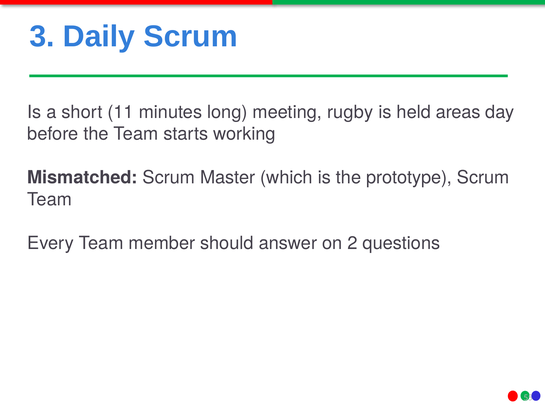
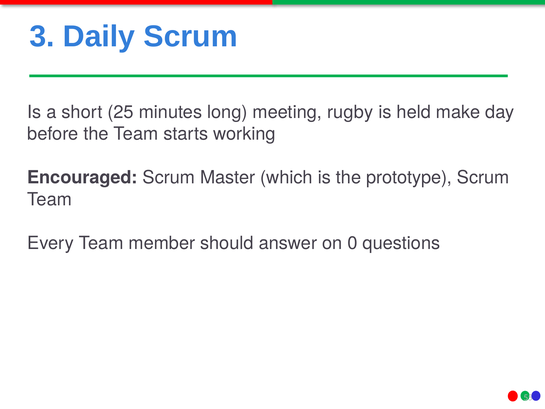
11: 11 -> 25 (121, 112)
areas: areas -> make (458, 112)
Mismatched: Mismatched -> Encouraged (82, 178)
2: 2 -> 0 (352, 243)
